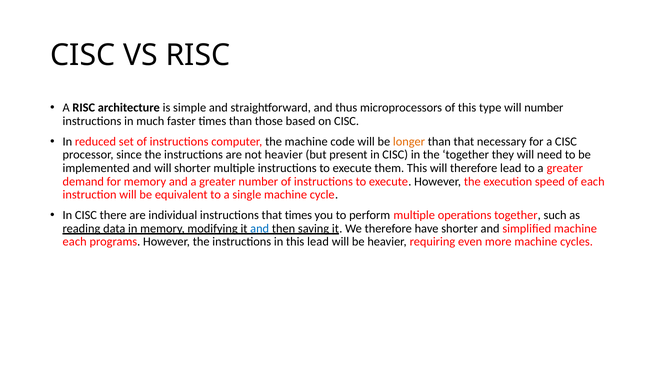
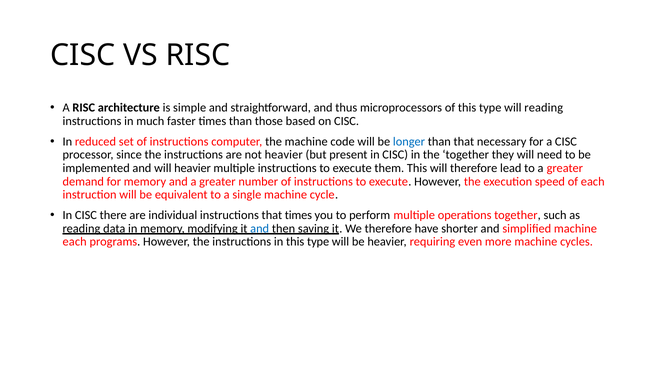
will number: number -> reading (544, 108)
longer colour: orange -> blue (409, 141)
will shorter: shorter -> heavier (193, 168)
in this lead: lead -> type (318, 242)
